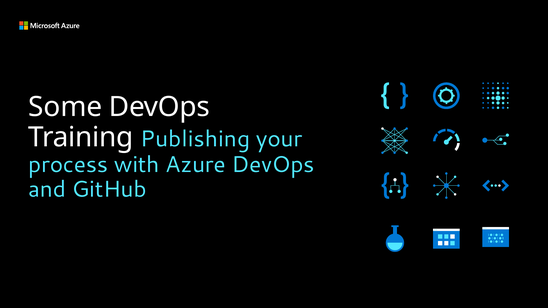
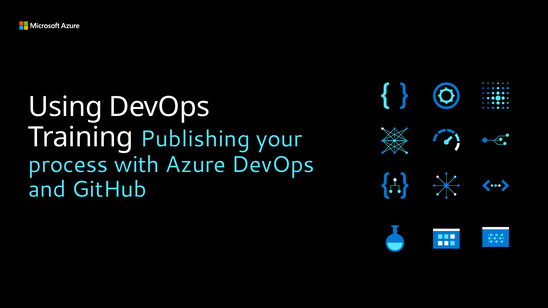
Some: Some -> Using (65, 107)
